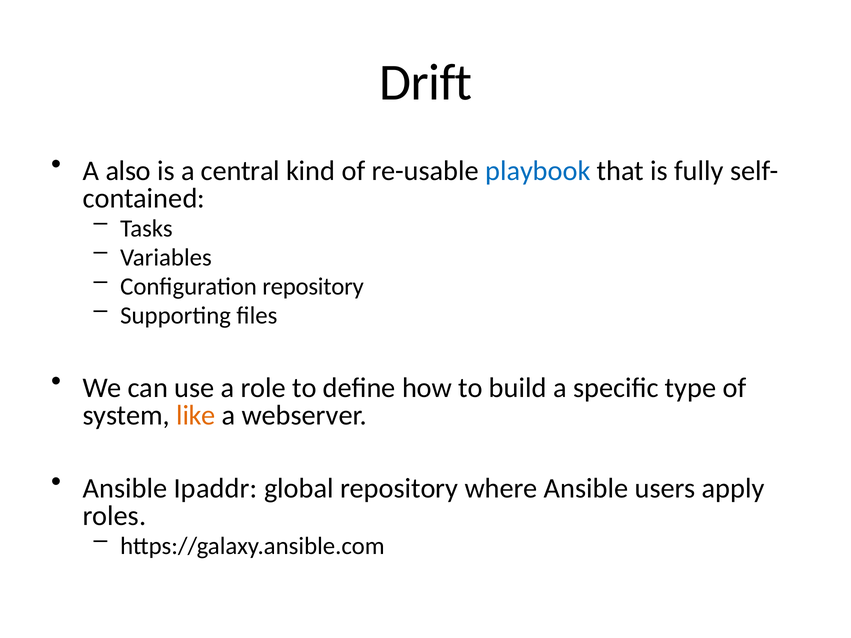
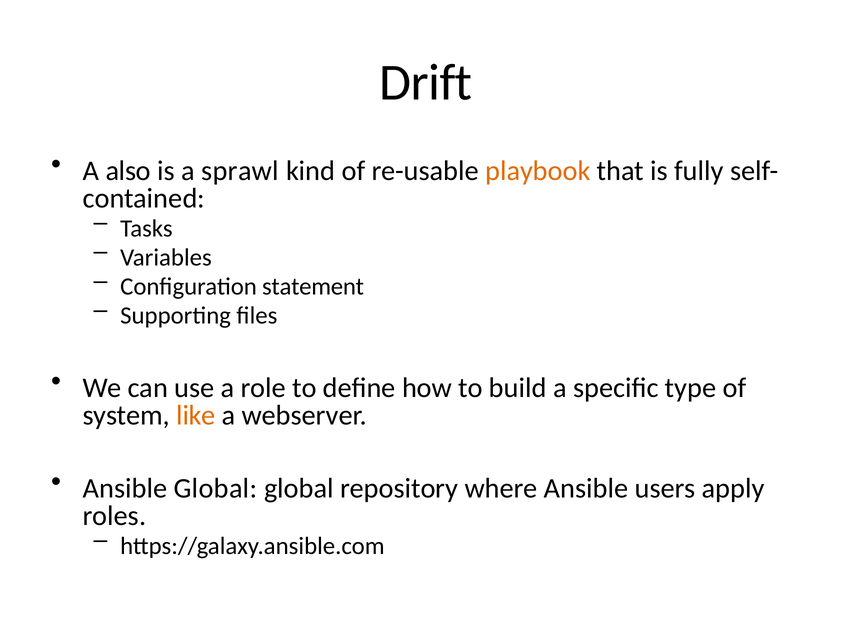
central: central -> sprawl (240, 171)
playbook colour: blue -> orange (538, 171)
Configuration repository: repository -> statement (313, 287)
Ansible Ipaddr: Ipaddr -> Global (216, 489)
